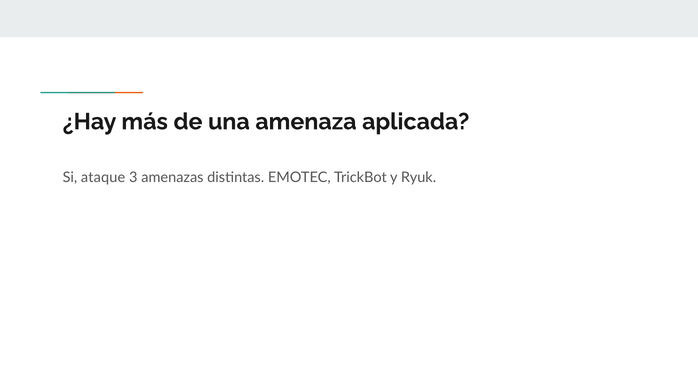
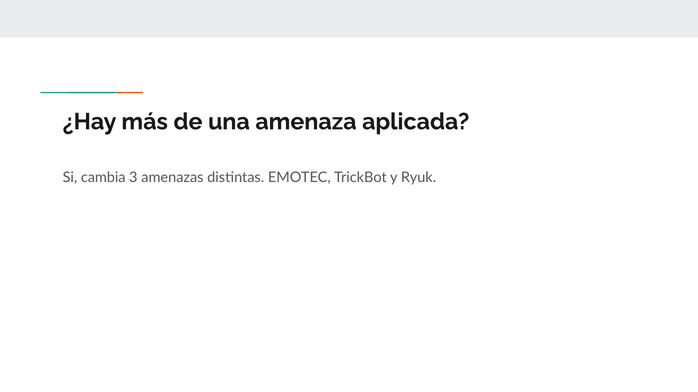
ataque: ataque -> cambia (103, 178)
